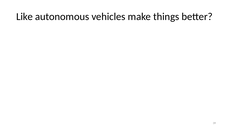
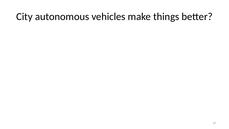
Like: Like -> City (24, 17)
